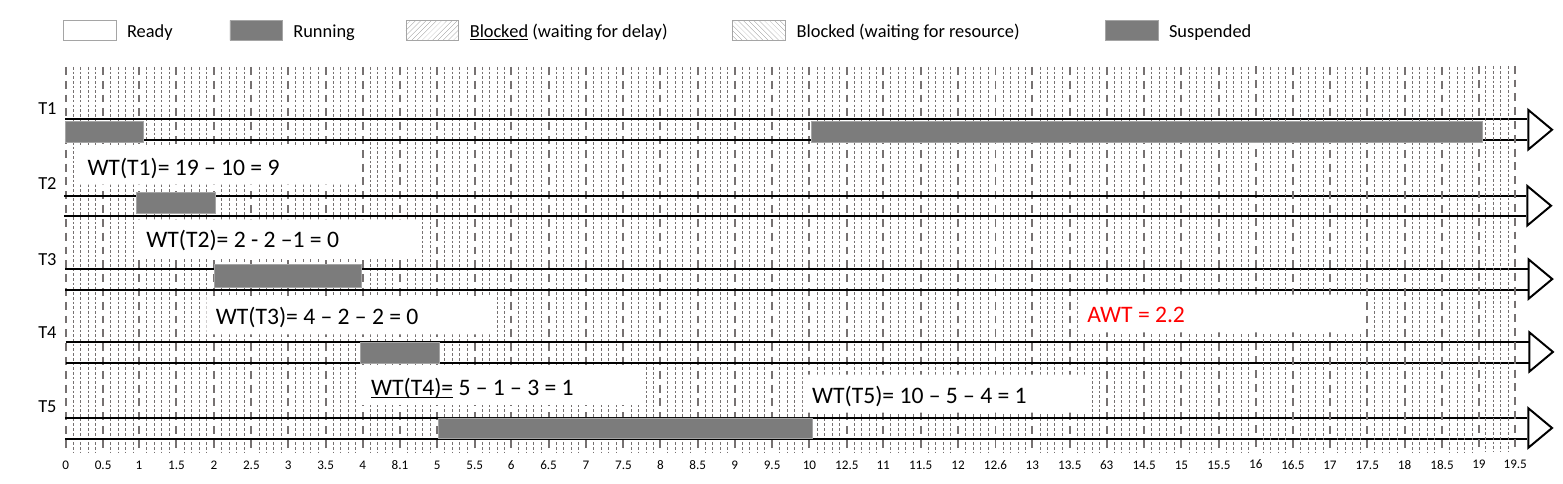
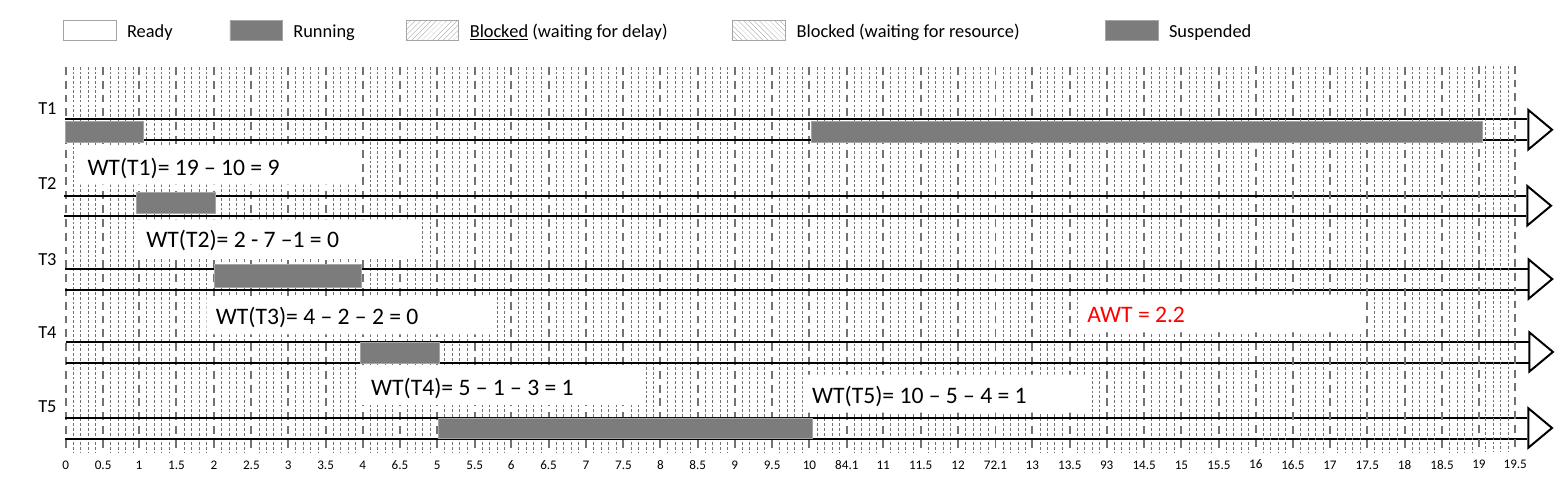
2: 2 -> 7 (270, 240)
WT(T4)= underline: present -> none (412, 387)
4 8.1: 8.1 -> 6.5 (400, 465)
12.5: 12.5 -> 84.1 (847, 465)
12.6: 12.6 -> 72.1 (995, 465)
63: 63 -> 93 (1107, 465)
